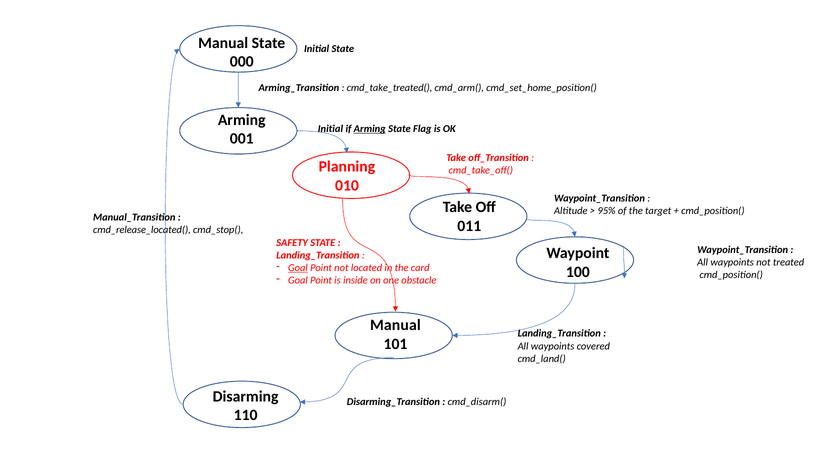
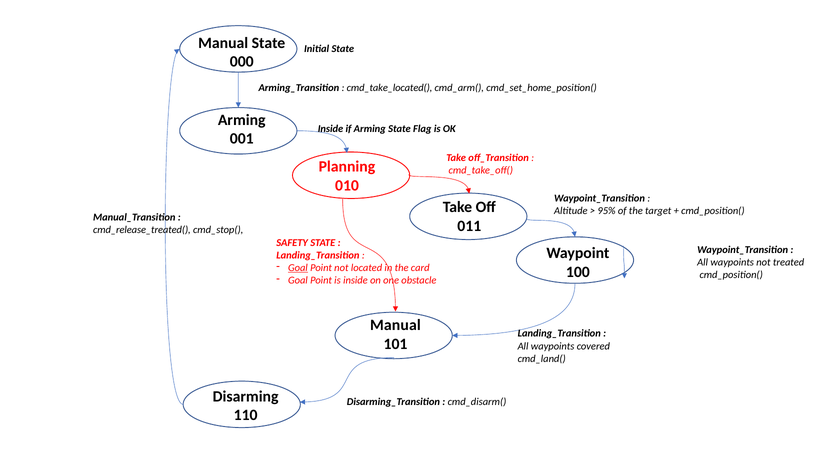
cmd_take_treated(: cmd_take_treated( -> cmd_take_located( (390, 88)
Initial: Initial -> Inside (330, 129)
Arming underline: present -> none (370, 129)
cmd_release_located(: cmd_release_located( -> cmd_release_treated( (142, 230)
